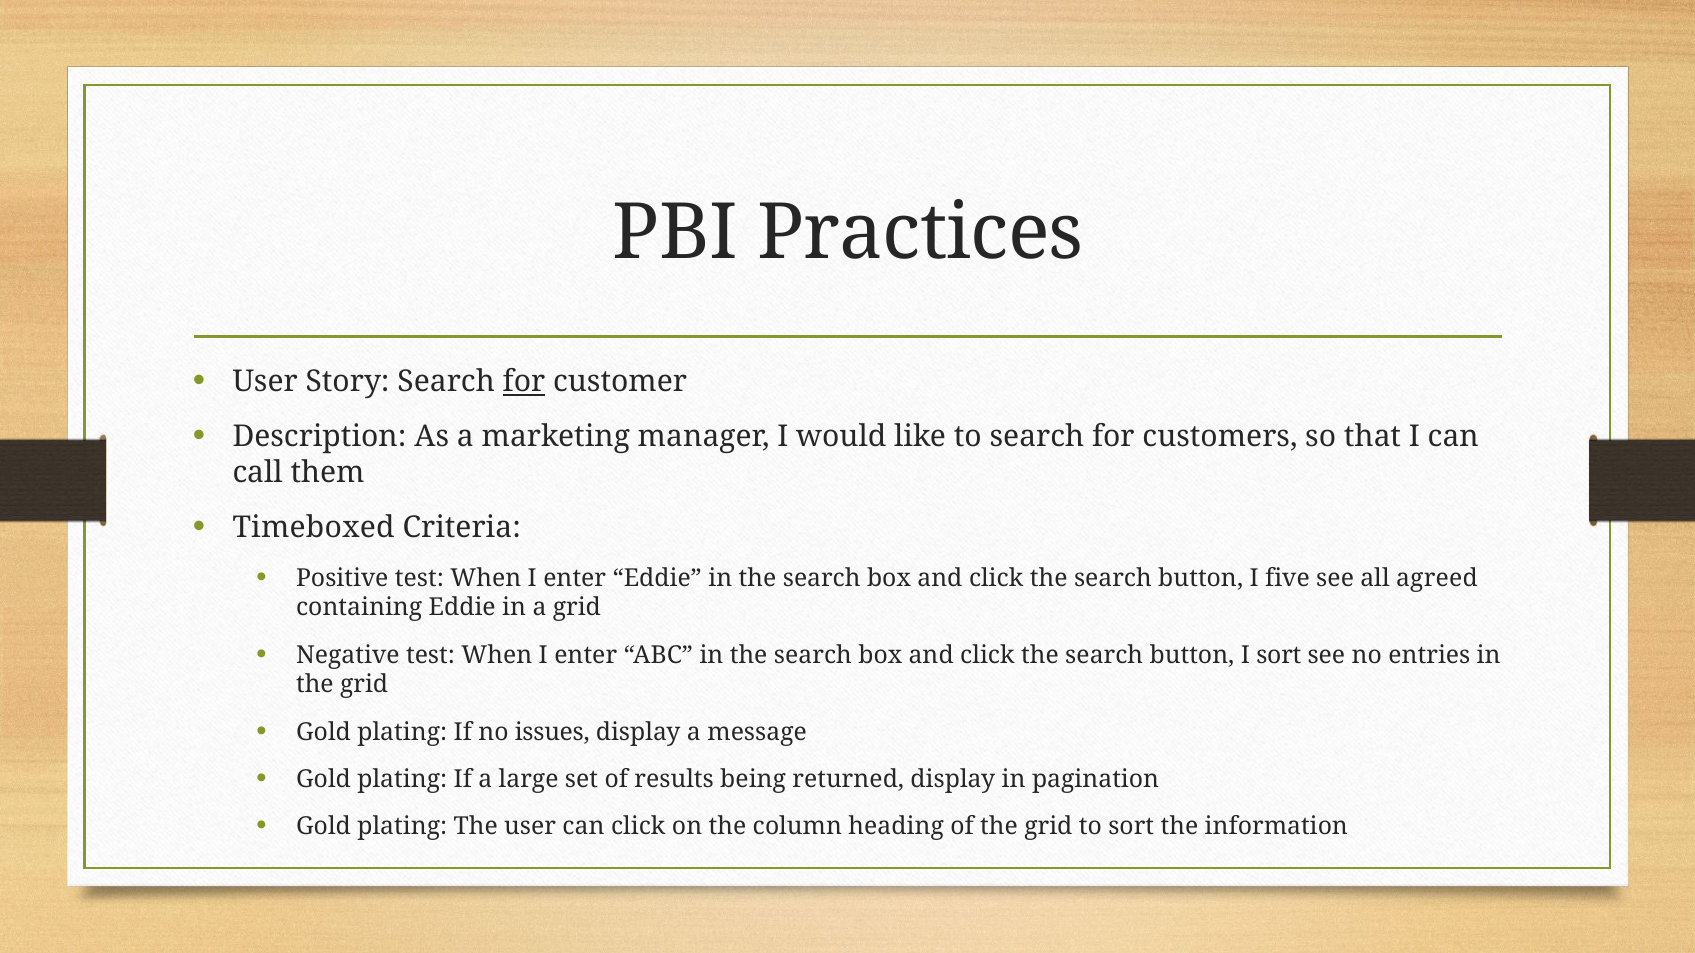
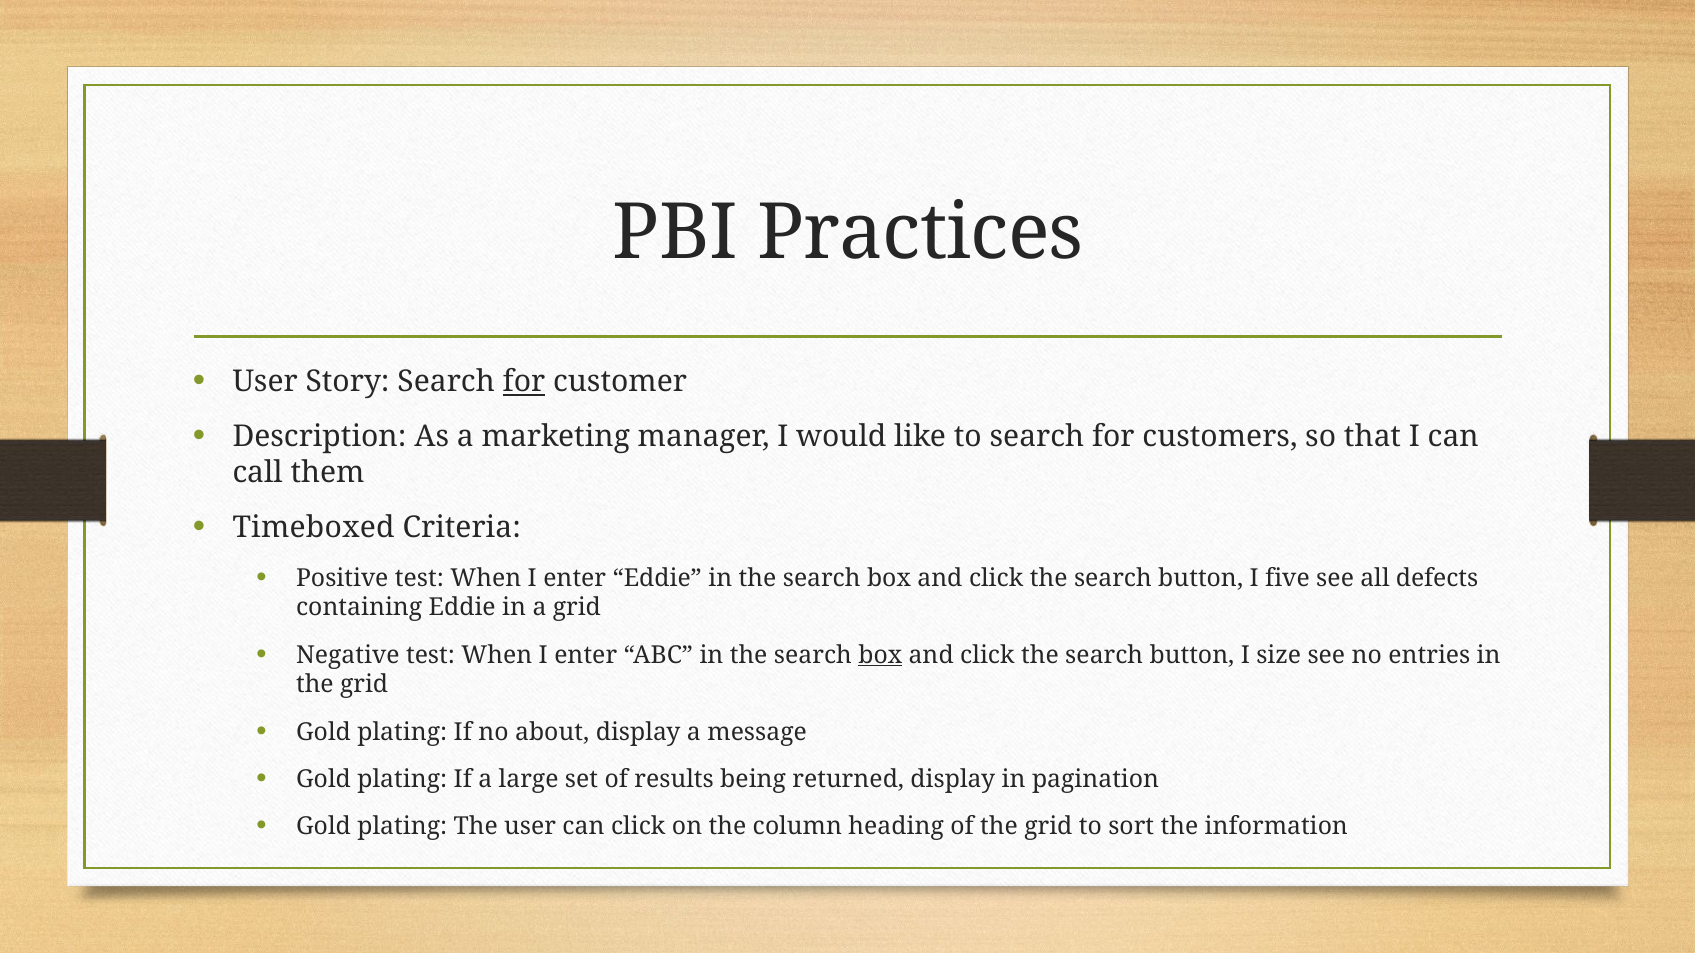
agreed: agreed -> defects (1437, 578)
box underline: none -> present (880, 655)
I sort: sort -> size (1279, 655)
issues: issues -> about (552, 732)
